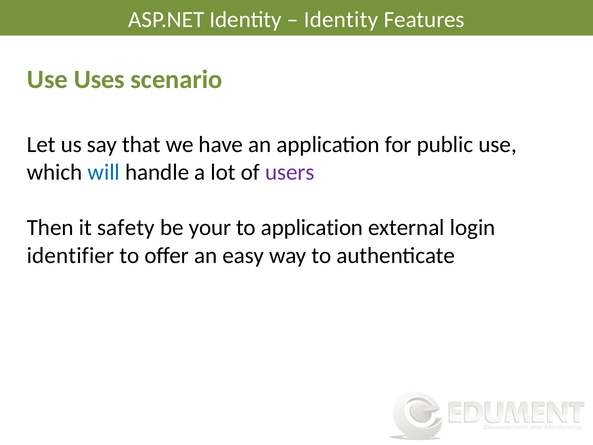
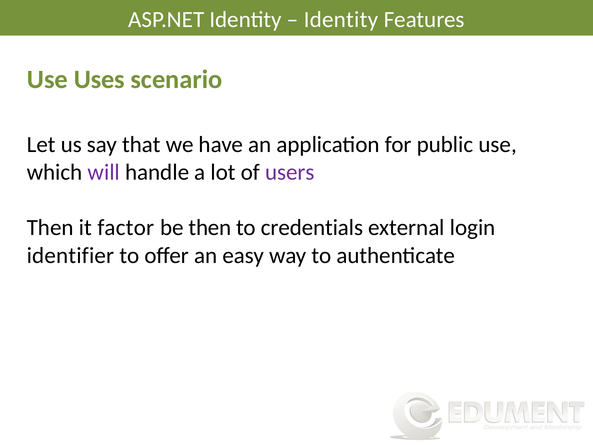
will colour: blue -> purple (104, 172)
safety: safety -> factor (126, 228)
be your: your -> then (210, 228)
to application: application -> credentials (312, 228)
